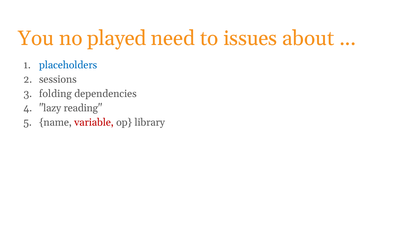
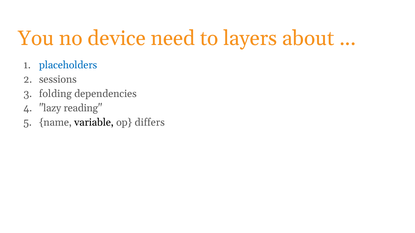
played: played -> device (117, 38)
issues: issues -> layers (250, 38)
variable colour: red -> black (94, 123)
library: library -> differs (150, 123)
